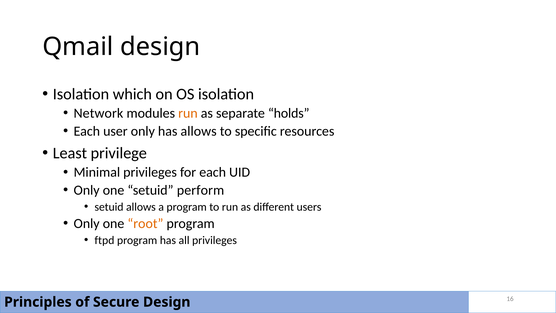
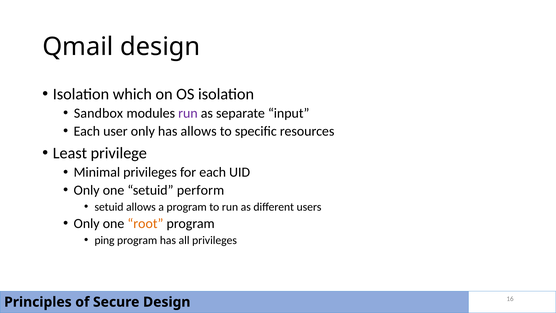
Network: Network -> Sandbox (98, 113)
run colour: orange -> purple (188, 113)
holds: holds -> input (289, 113)
ftpd: ftpd -> ping (105, 240)
